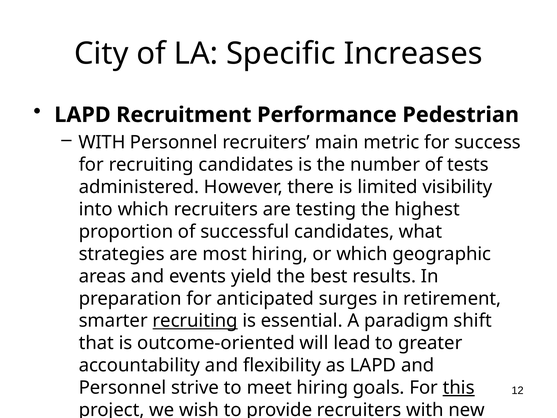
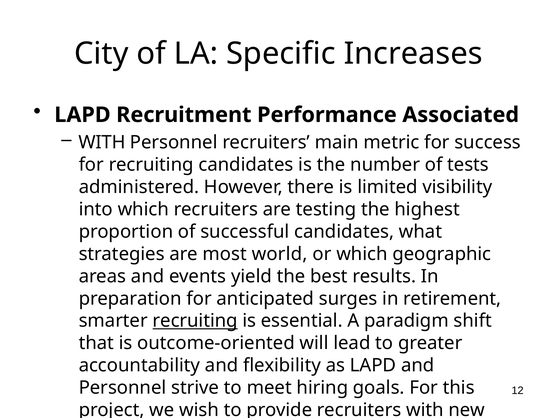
Pedestrian: Pedestrian -> Associated (461, 115)
most hiring: hiring -> world (280, 254)
this underline: present -> none (459, 387)
